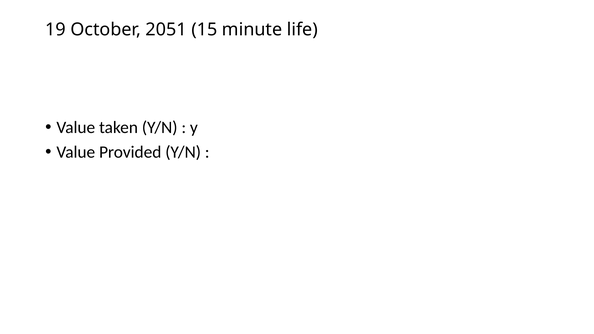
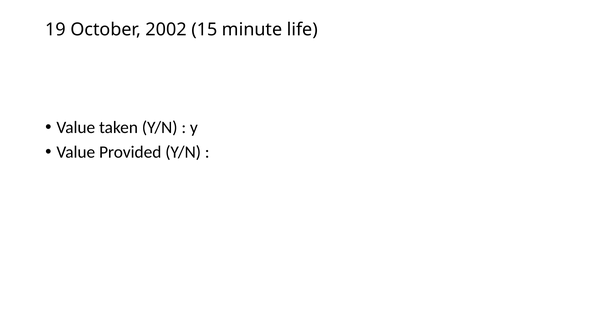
2051: 2051 -> 2002 (166, 30)
